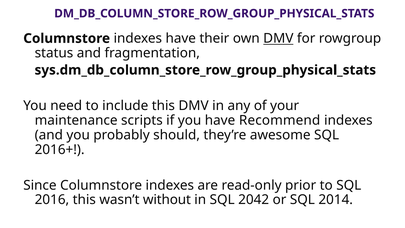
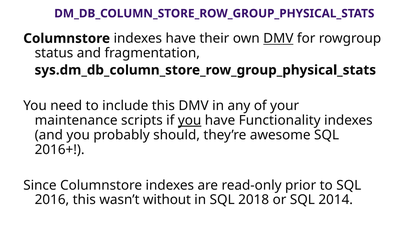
you underline: none -> present (190, 120)
Recommend: Recommend -> Functionality (280, 120)
2042: 2042 -> 2018 (254, 200)
